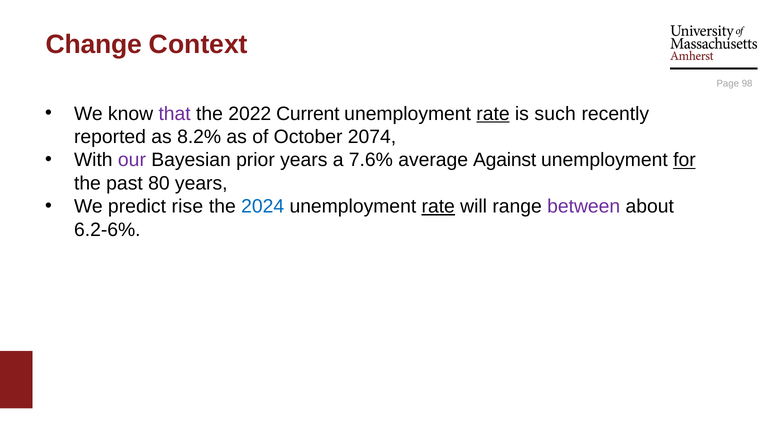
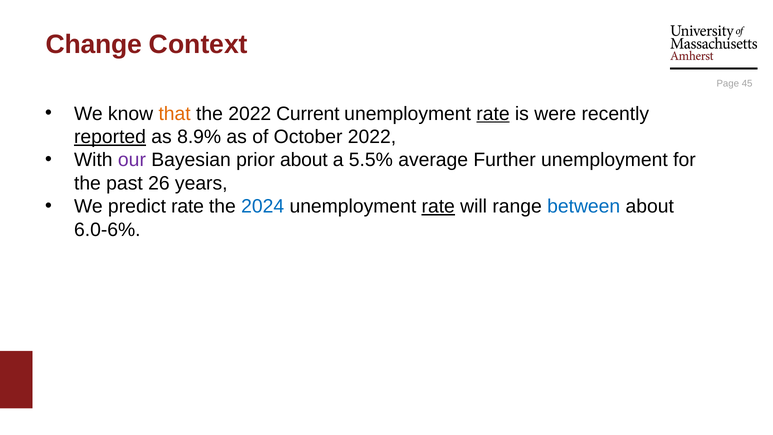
98: 98 -> 45 (747, 84)
that colour: purple -> orange (175, 114)
such: such -> were (555, 114)
reported underline: none -> present (110, 137)
8.2%: 8.2% -> 8.9% (199, 137)
October 2074: 2074 -> 2022 (372, 137)
prior years: years -> about (304, 160)
7.6%: 7.6% -> 5.5% (371, 160)
Against: Against -> Further (505, 160)
for underline: present -> none (684, 160)
80: 80 -> 26 (159, 183)
predict rise: rise -> rate (188, 206)
between colour: purple -> blue (584, 206)
6.2-6%: 6.2-6% -> 6.0-6% (107, 230)
